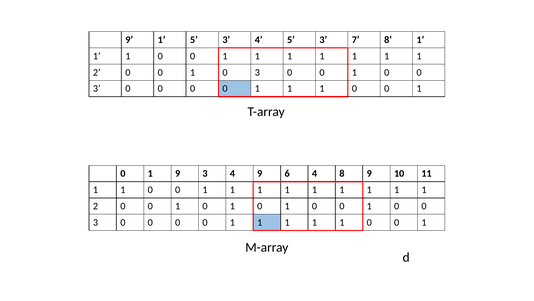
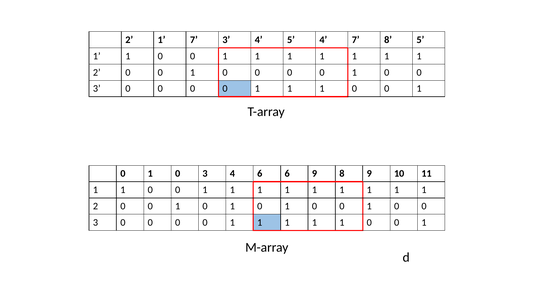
9: 9 -> 2 (129, 40)
1 5: 5 -> 7 (194, 40)
4 5 3: 3 -> 4 (323, 40)
8 1: 1 -> 5 (420, 40)
3: 3 -> 0 (257, 72)
9: 9 -> 0 (178, 173)
4 9: 9 -> 6 (260, 173)
6 4: 4 -> 9 (315, 173)
